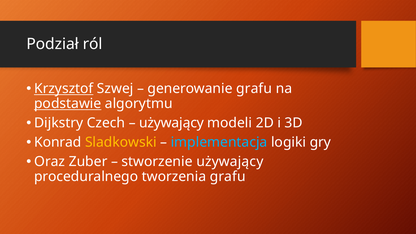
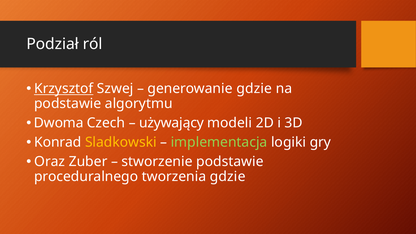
generowanie grafu: grafu -> gdzie (254, 89)
podstawie underline: present -> none (68, 104)
Dijkstry: Dijkstry -> Dwoma (59, 123)
implementacja colour: light blue -> light green (219, 142)
stworzenie używający: używający -> podstawie (230, 162)
tworzenia grafu: grafu -> gdzie (228, 177)
